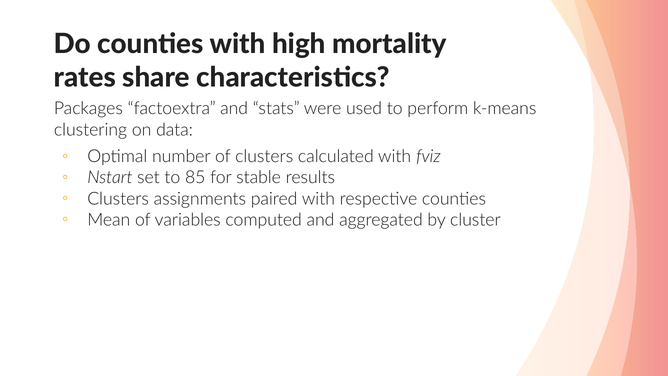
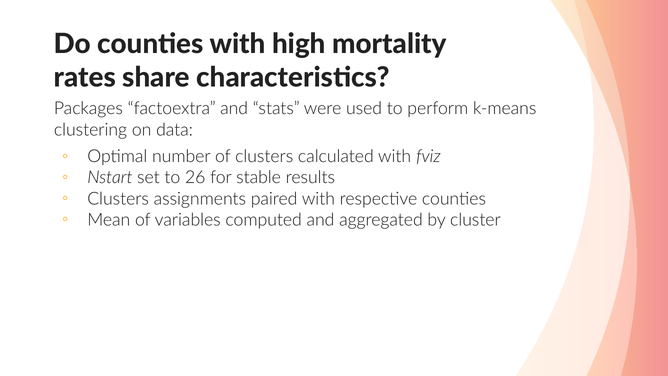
85: 85 -> 26 (195, 177)
